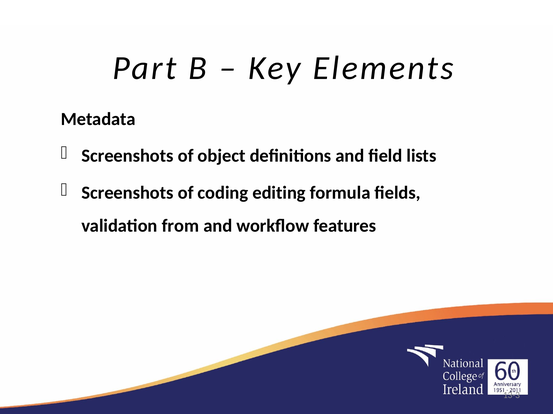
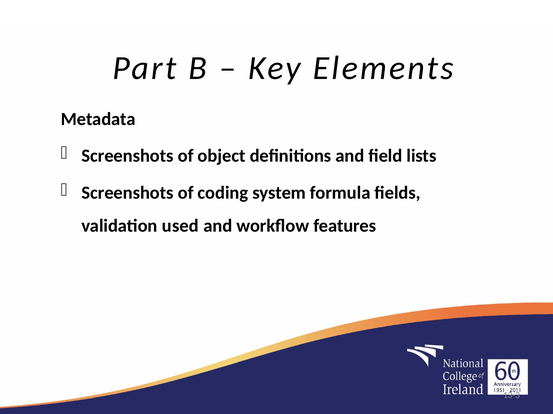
editing: editing -> system (279, 193)
from: from -> used (180, 226)
